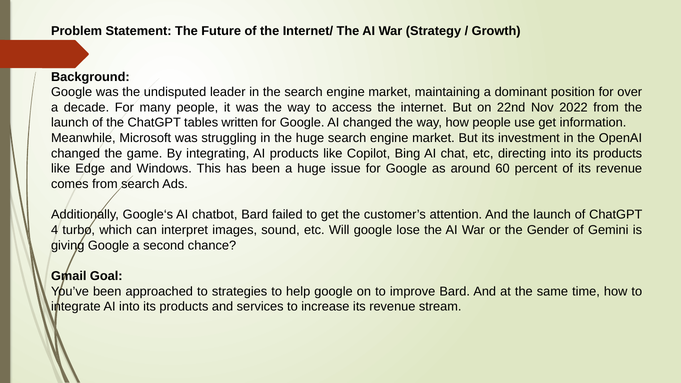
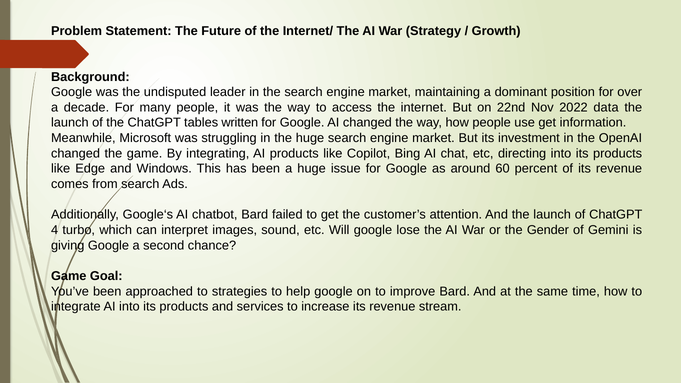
2022 from: from -> data (606, 107)
Gmail: Gmail -> Game (69, 276)
